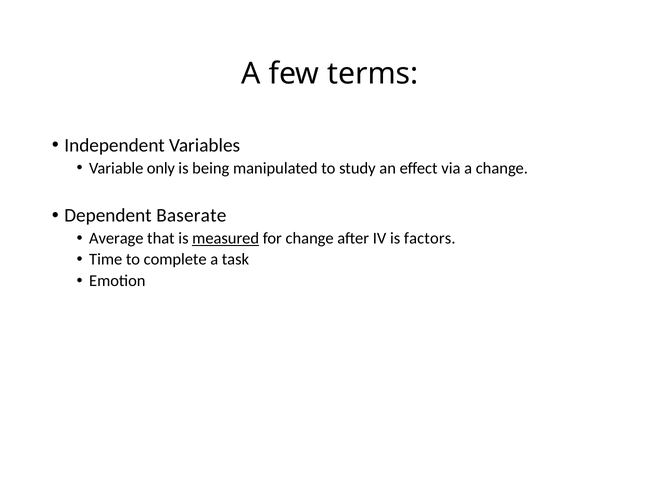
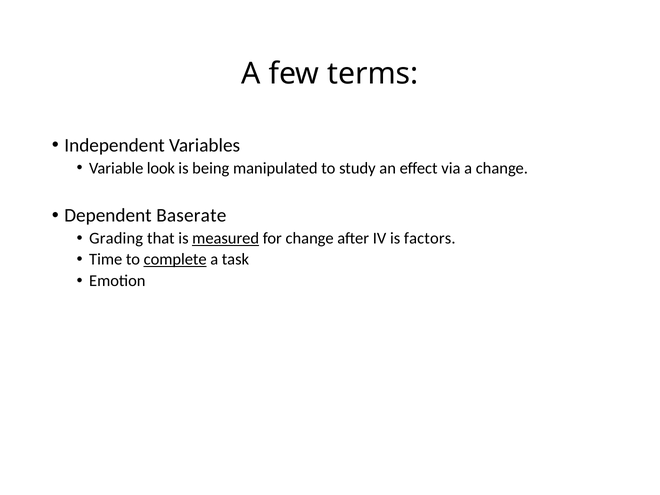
only: only -> look (161, 168)
Average: Average -> Grading (116, 238)
complete underline: none -> present (175, 260)
